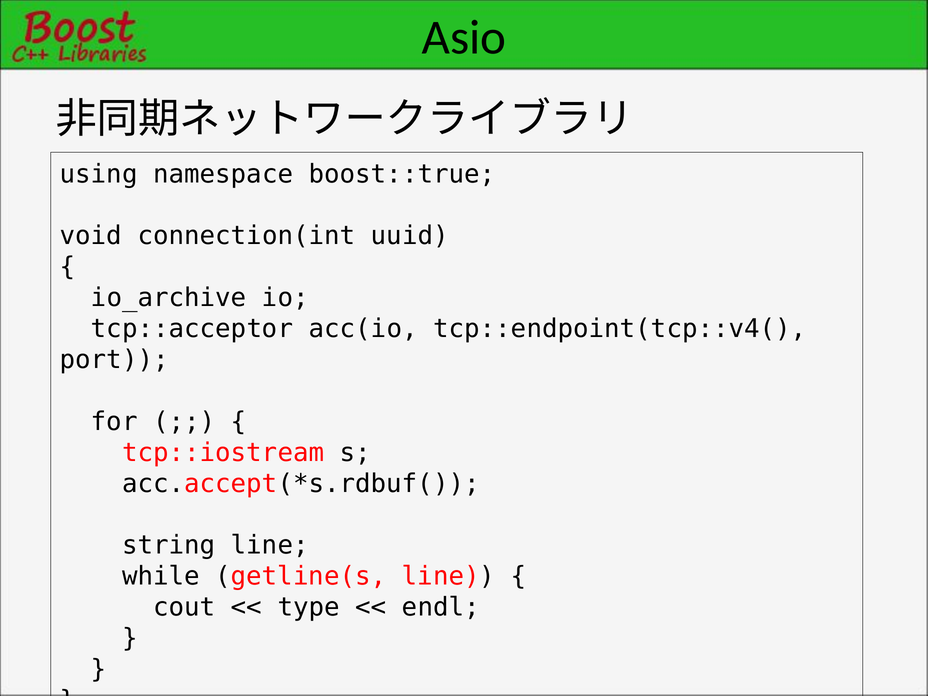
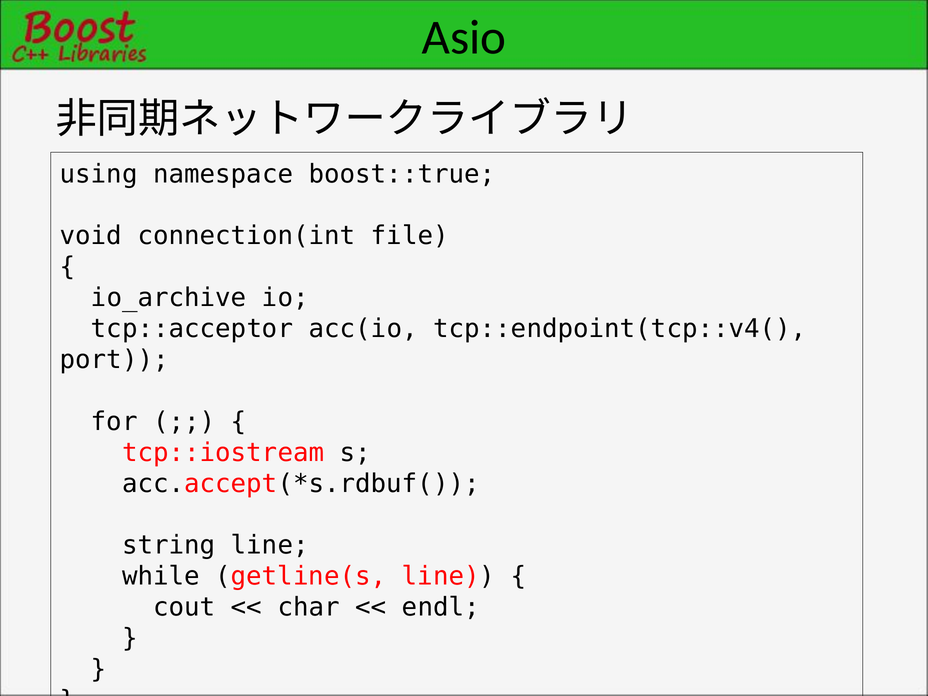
uuid: uuid -> file (410, 236)
type: type -> char (309, 607)
